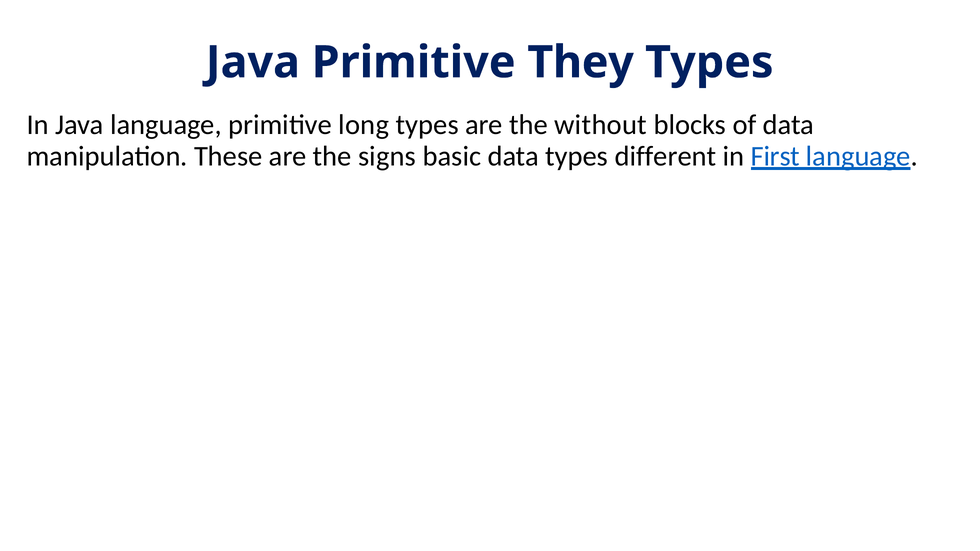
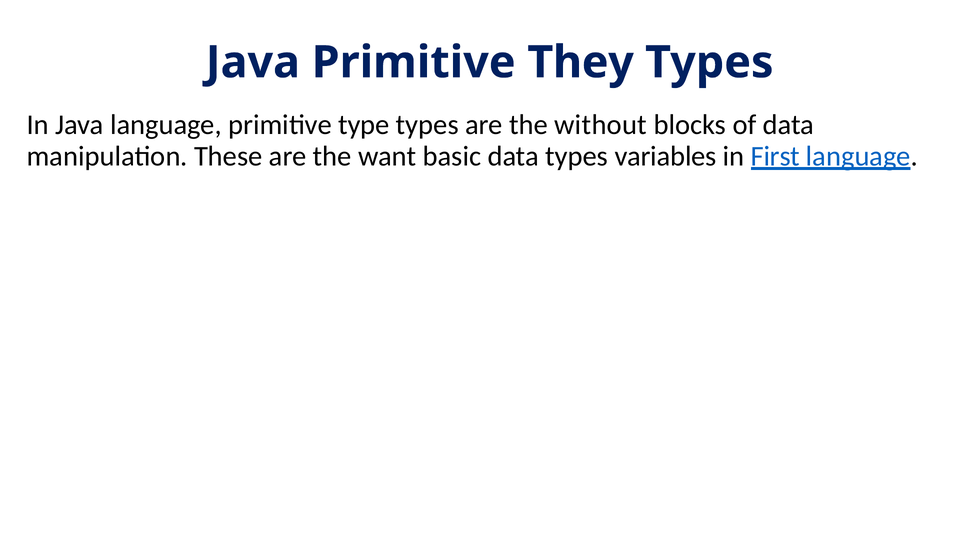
long: long -> type (364, 125)
signs: signs -> want (387, 156)
different: different -> variables (666, 156)
